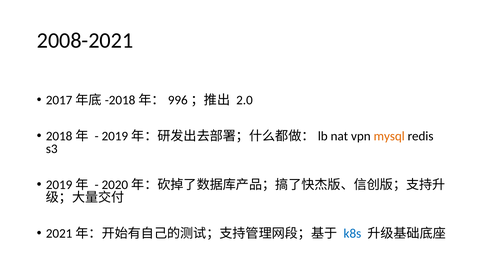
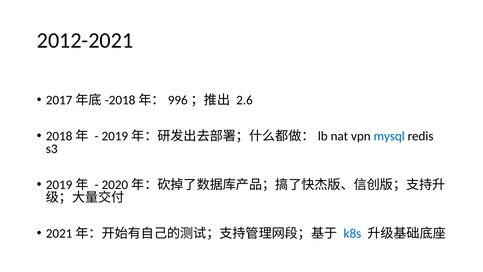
2008-2021: 2008-2021 -> 2012-2021 (85, 41)
2.0: 2.0 -> 2.6 (244, 100)
mysql colour: orange -> blue (389, 136)
